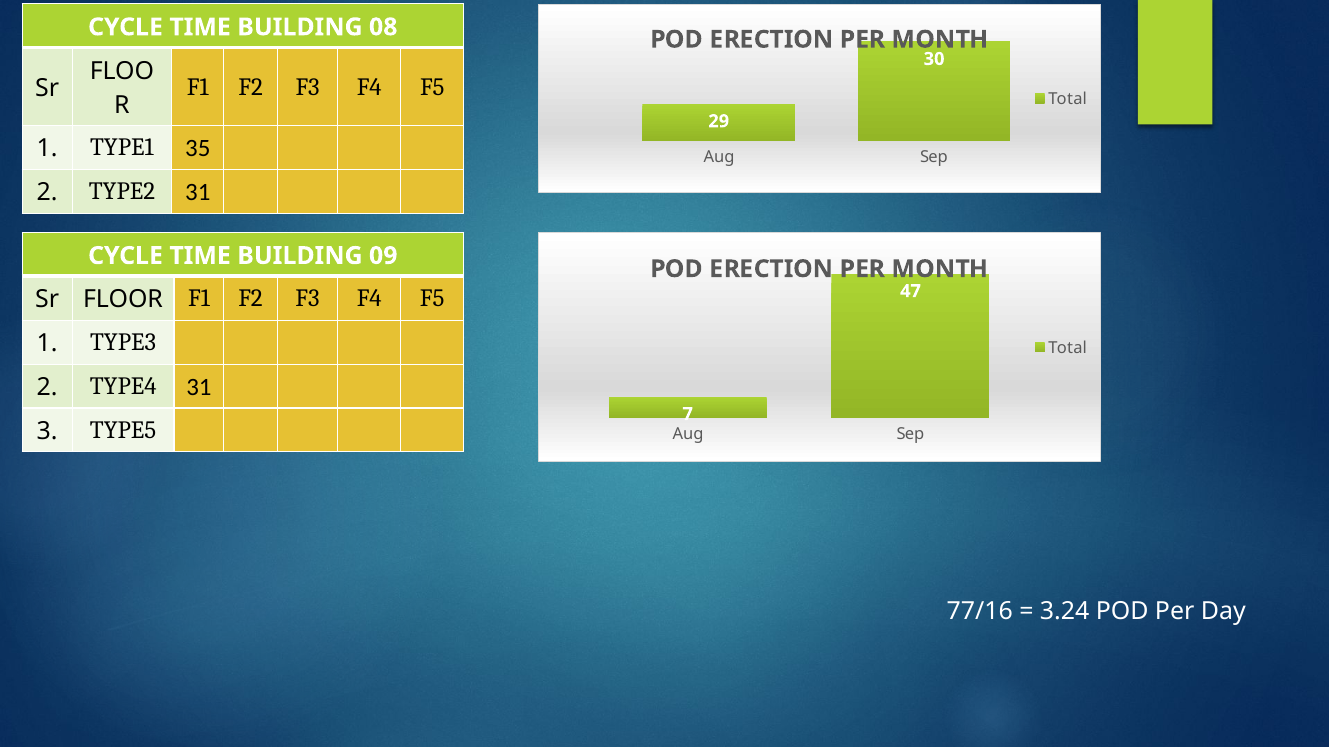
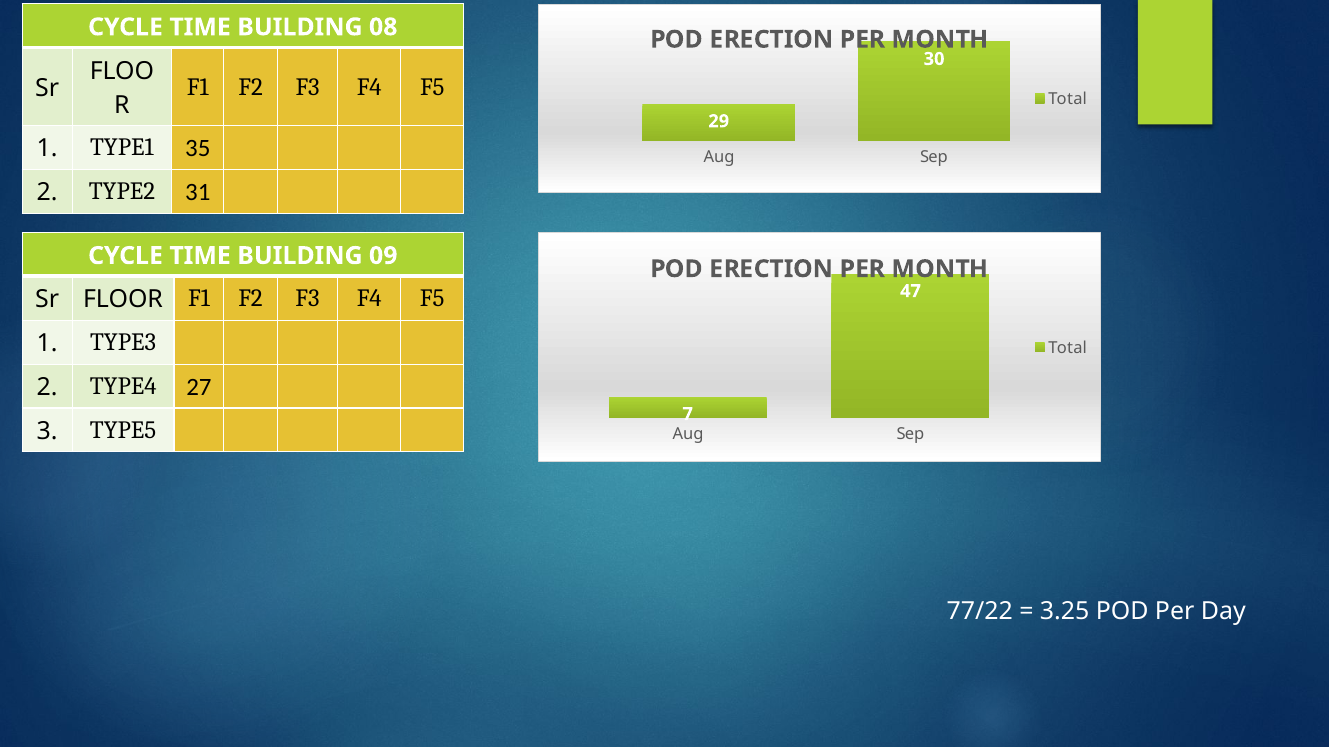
TYPE4 31: 31 -> 27 (199, 387)
77/16: 77/16 -> 77/22 (980, 612)
3.24: 3.24 -> 3.25 (1065, 612)
